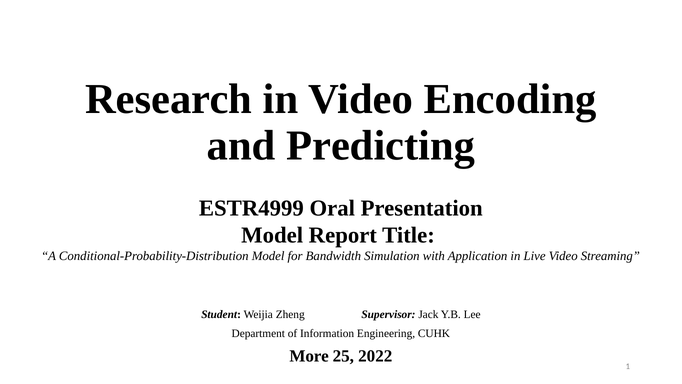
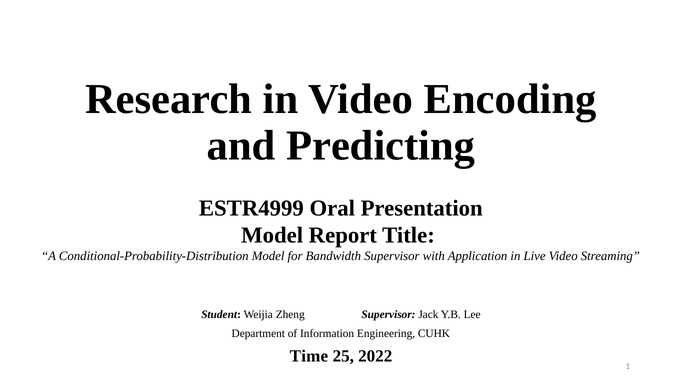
Bandwidth Simulation: Simulation -> Supervisor (392, 256)
More: More -> Time (309, 356)
